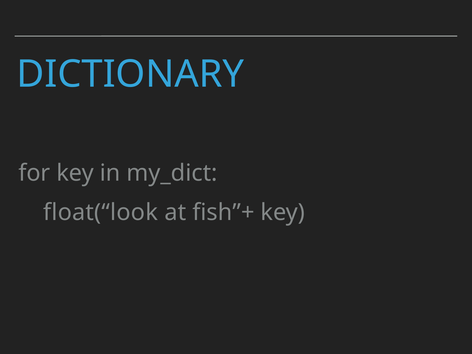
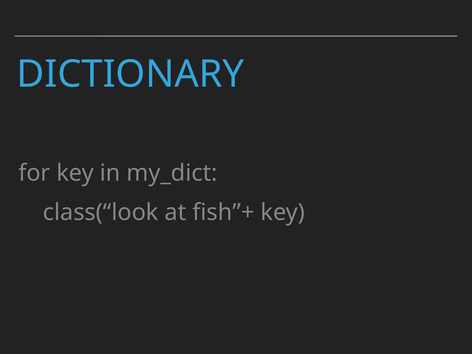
float(“look: float(“look -> class(“look (101, 212)
